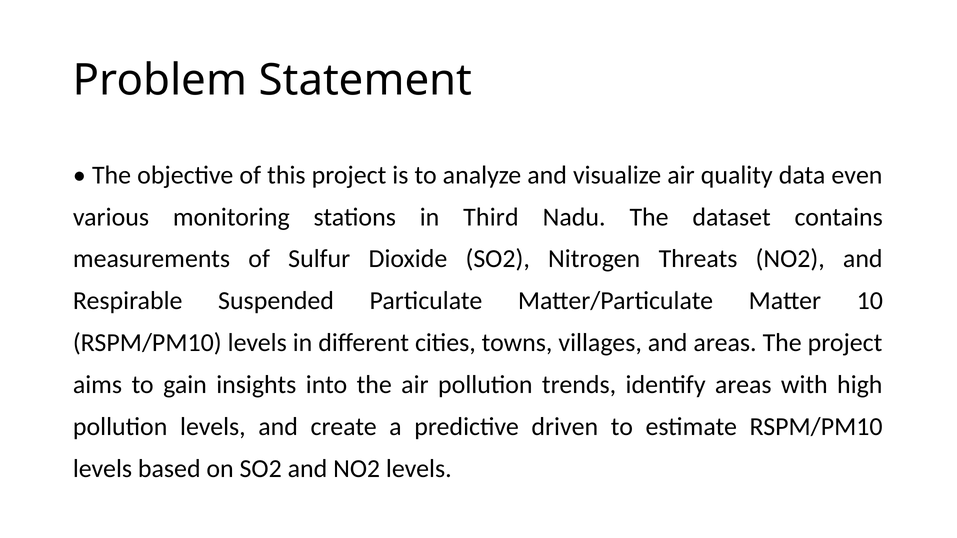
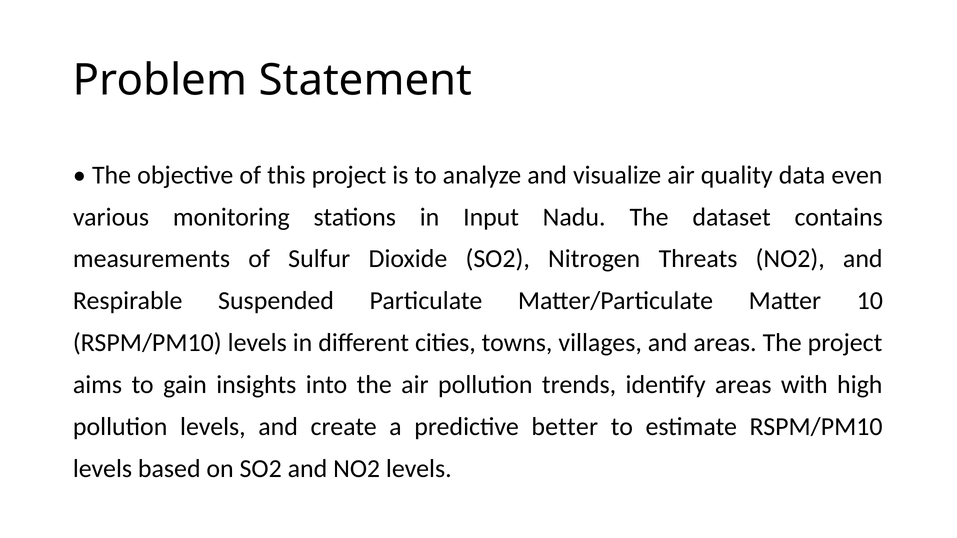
Third: Third -> Input (491, 217)
driven: driven -> better (565, 427)
